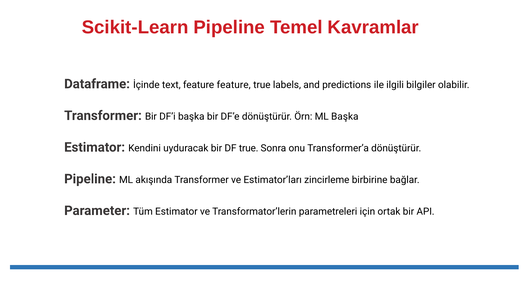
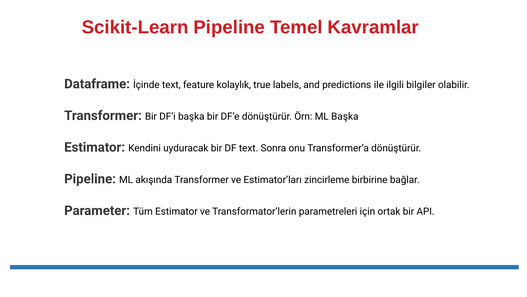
feature feature: feature -> kolaylık (234, 85)
DF true: true -> text (249, 148)
